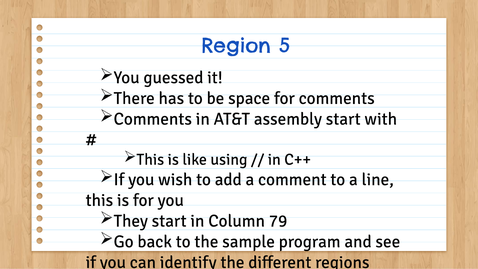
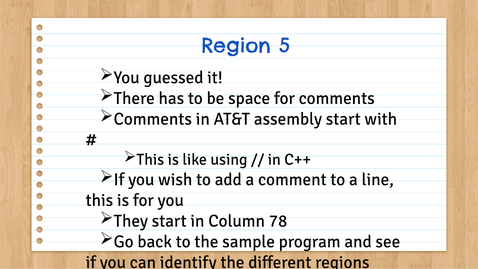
79: 79 -> 78 (278, 221)
